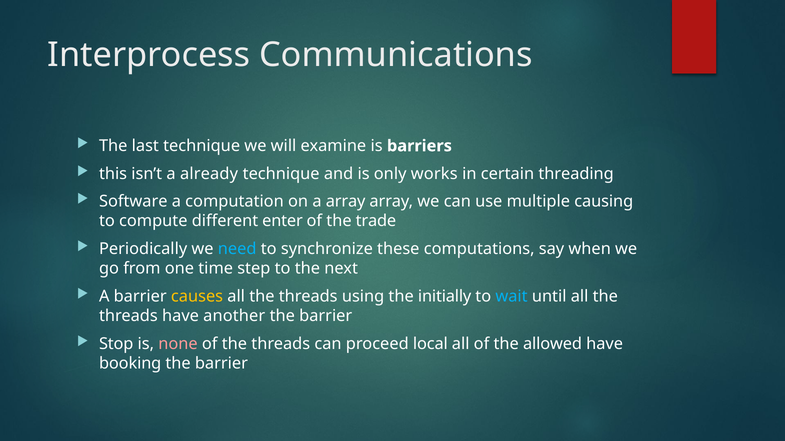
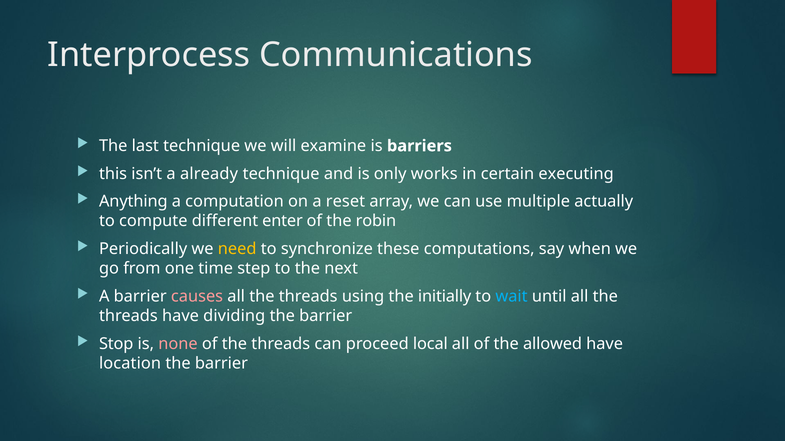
threading: threading -> executing (576, 174)
Software: Software -> Anything (133, 202)
a array: array -> reset (345, 202)
causing: causing -> actually (604, 202)
trade: trade -> robin (376, 221)
need colour: light blue -> yellow (237, 249)
causes colour: yellow -> pink (197, 297)
another: another -> dividing (234, 316)
booking: booking -> location (130, 364)
